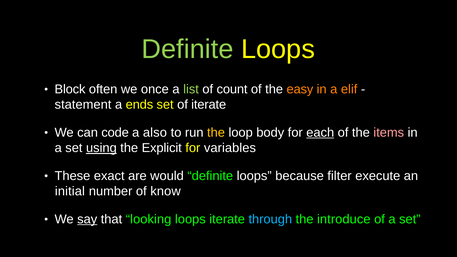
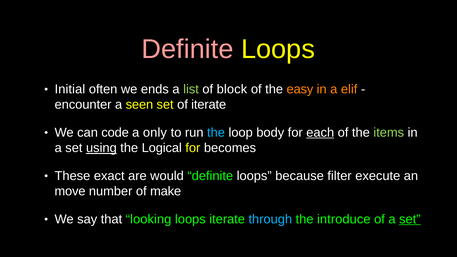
Definite colour: light green -> pink (188, 49)
Block: Block -> Initial (70, 89)
once: once -> ends (155, 89)
count: count -> block (232, 89)
statement: statement -> encounter (83, 105)
ends: ends -> seen (139, 105)
also: also -> only (155, 133)
the colour: yellow -> light blue (216, 133)
items colour: pink -> light green (389, 133)
Explicit: Explicit -> Logical (162, 148)
variables: variables -> becomes (230, 148)
initial: initial -> move (70, 191)
know: know -> make (166, 191)
say underline: present -> none (87, 219)
set underline: none -> present (410, 219)
